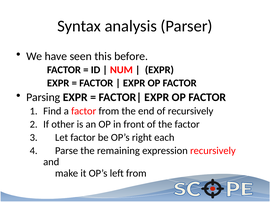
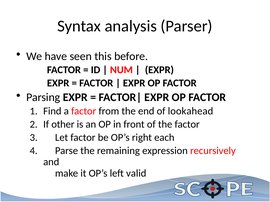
of recursively: recursively -> lookahead (190, 111)
left from: from -> valid (136, 174)
